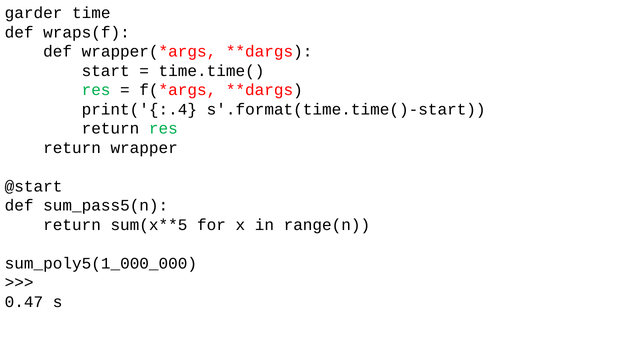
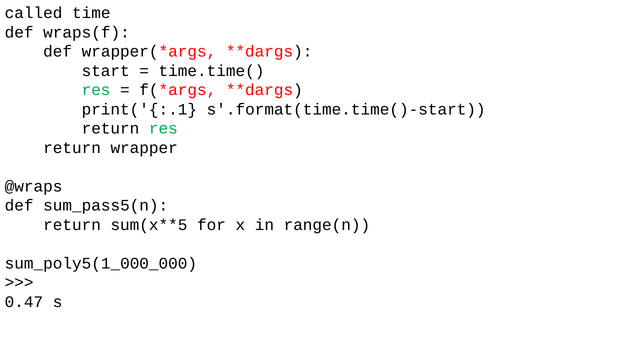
garder: garder -> called (34, 13)
print('{:.4: print('{:.4 -> print('{:.1 (139, 109)
@start: @start -> @wraps (34, 186)
